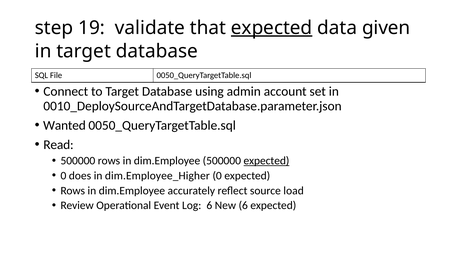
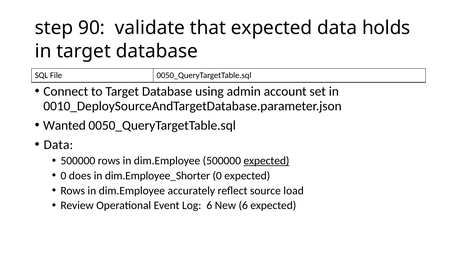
19: 19 -> 90 (92, 28)
expected underline: present -> none (272, 28)
given: given -> holds (386, 28)
Read: Read -> Data (58, 145)
dim.Employee_Higher: dim.Employee_Higher -> dim.Employee_Shorter (158, 176)
